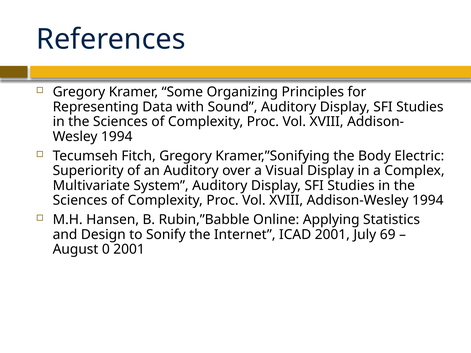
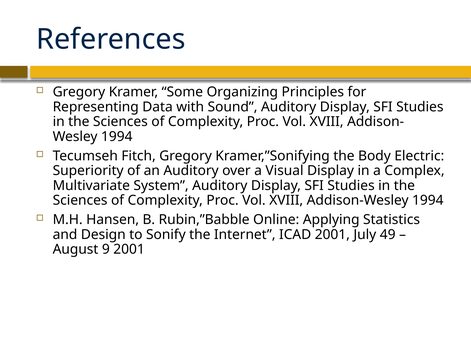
69: 69 -> 49 (388, 235)
0: 0 -> 9 (106, 250)
